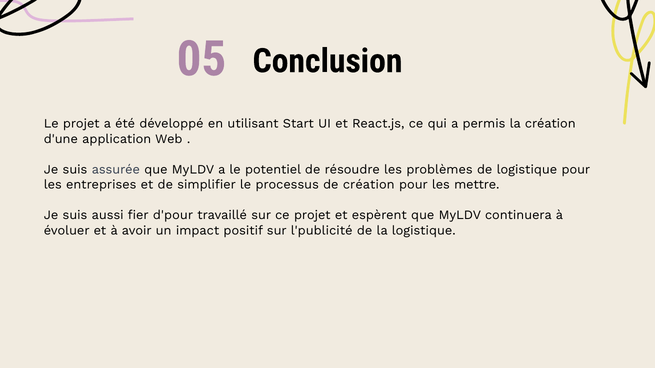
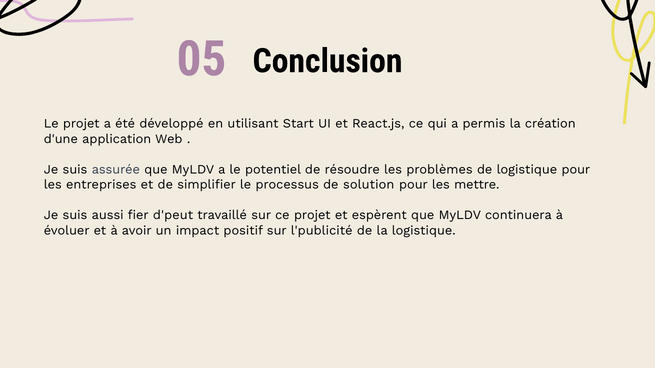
de création: création -> solution (369, 185)
d'pour: d'pour -> d'peut (173, 215)
